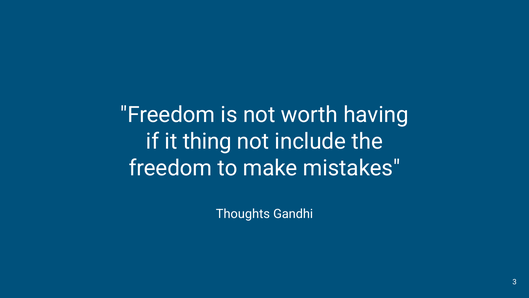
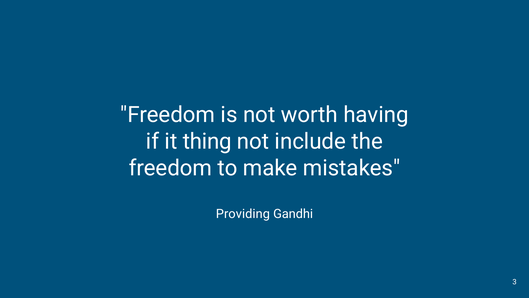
Thoughts: Thoughts -> Providing (243, 214)
